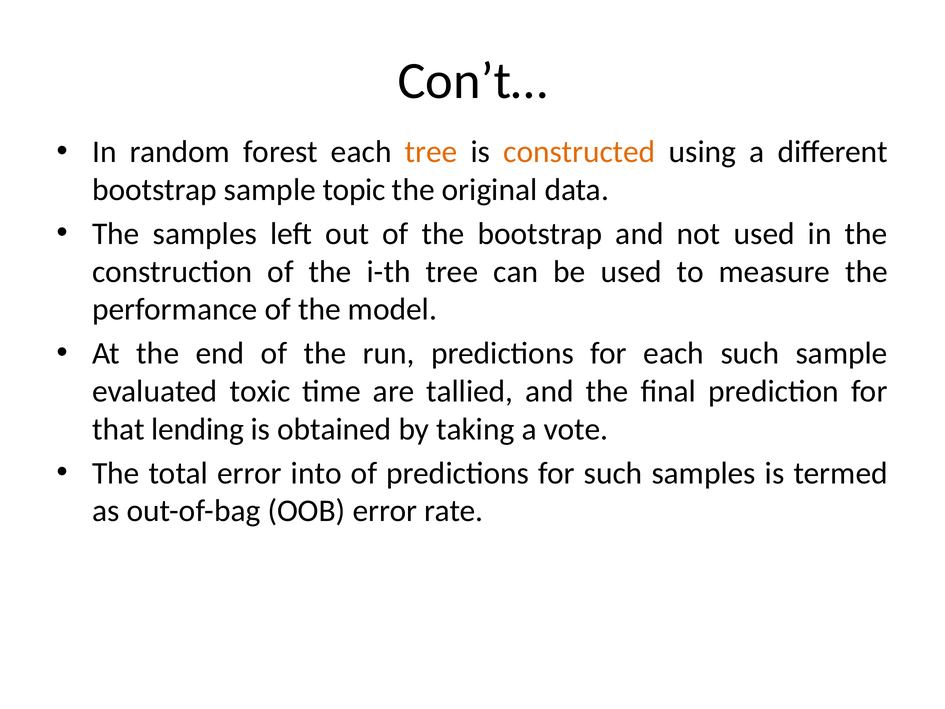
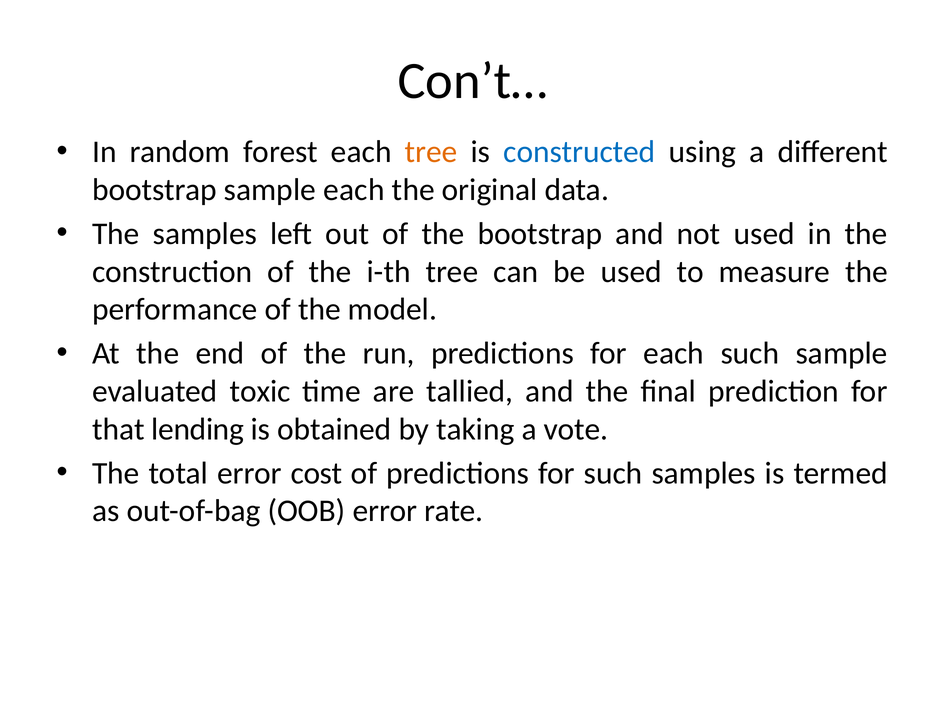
constructed colour: orange -> blue (579, 152)
sample topic: topic -> each (354, 190)
into: into -> cost (317, 473)
